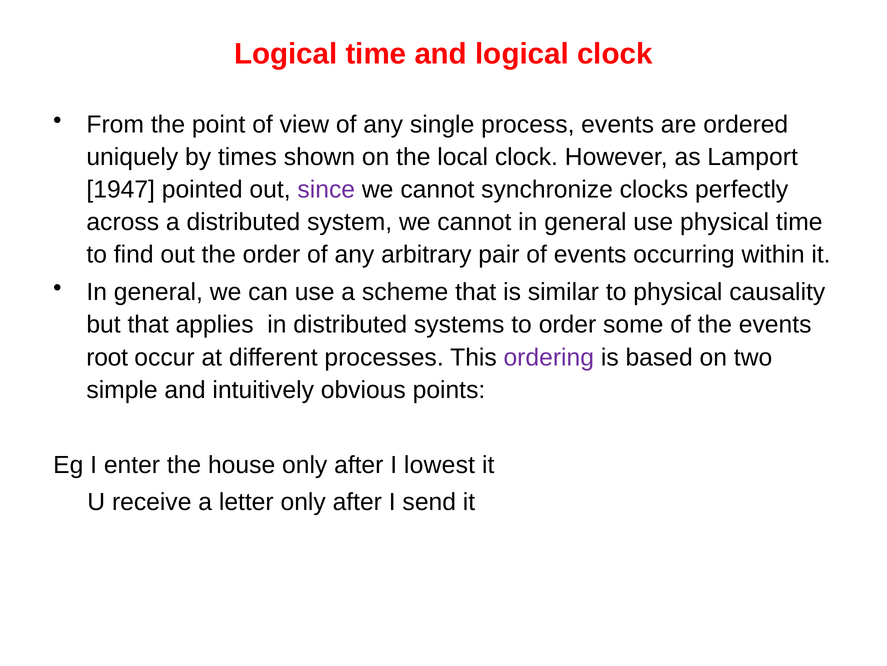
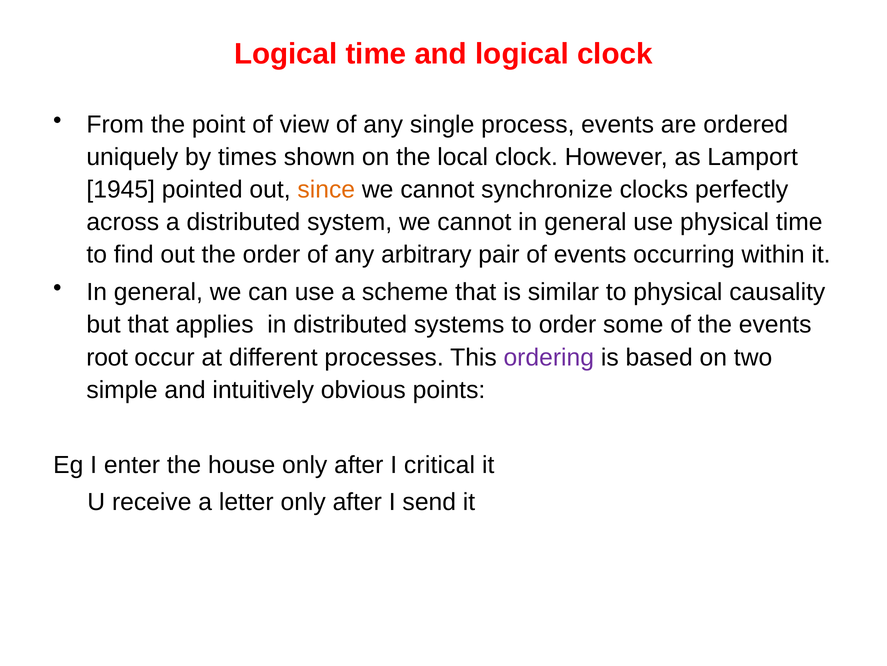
1947: 1947 -> 1945 (121, 189)
since colour: purple -> orange (326, 189)
lowest: lowest -> critical (440, 464)
